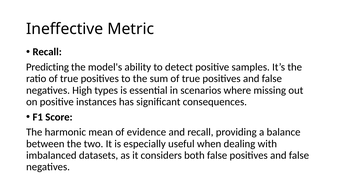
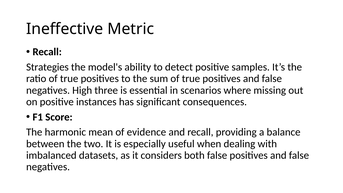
Predicting: Predicting -> Strategies (47, 67)
types: types -> three (106, 90)
